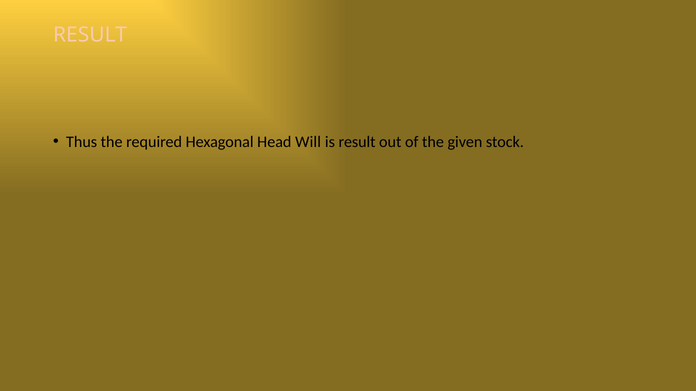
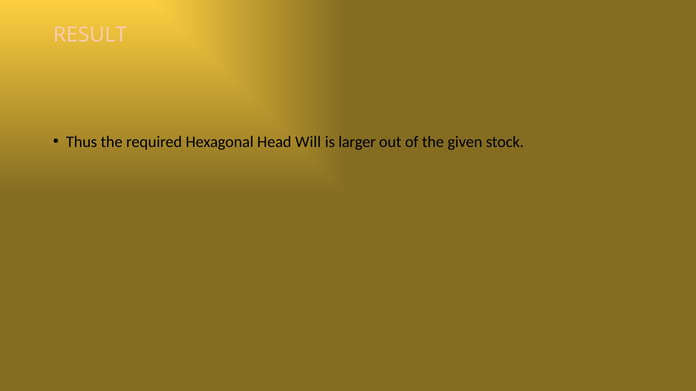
is result: result -> larger (357, 142)
